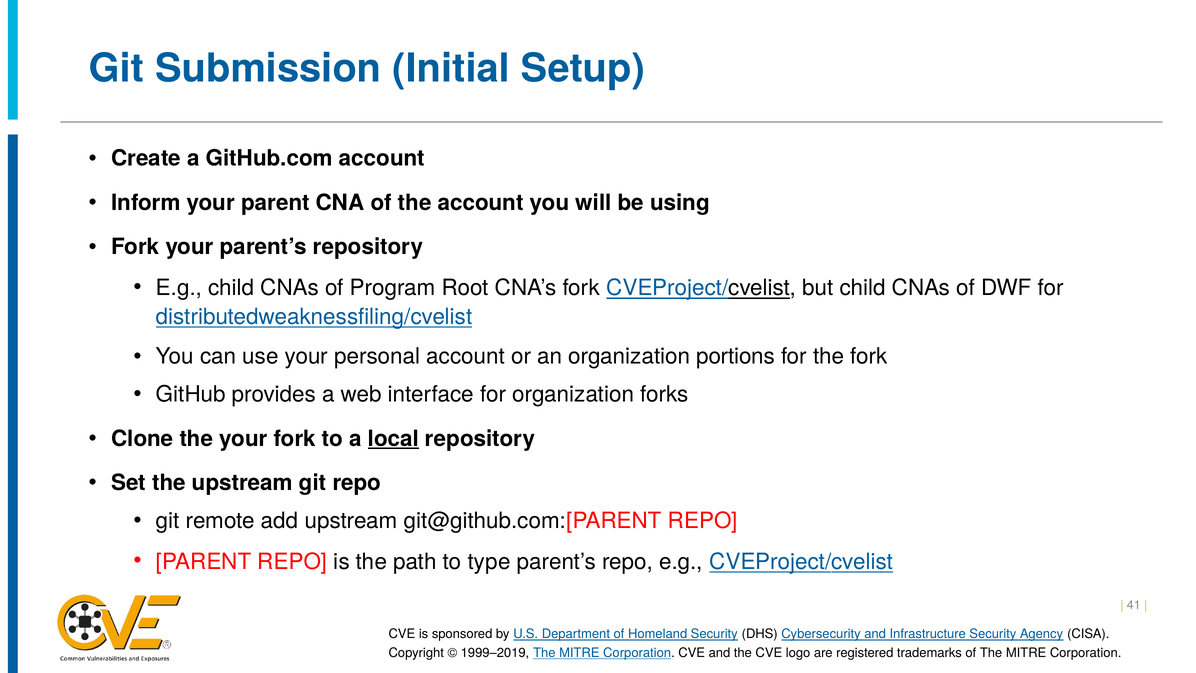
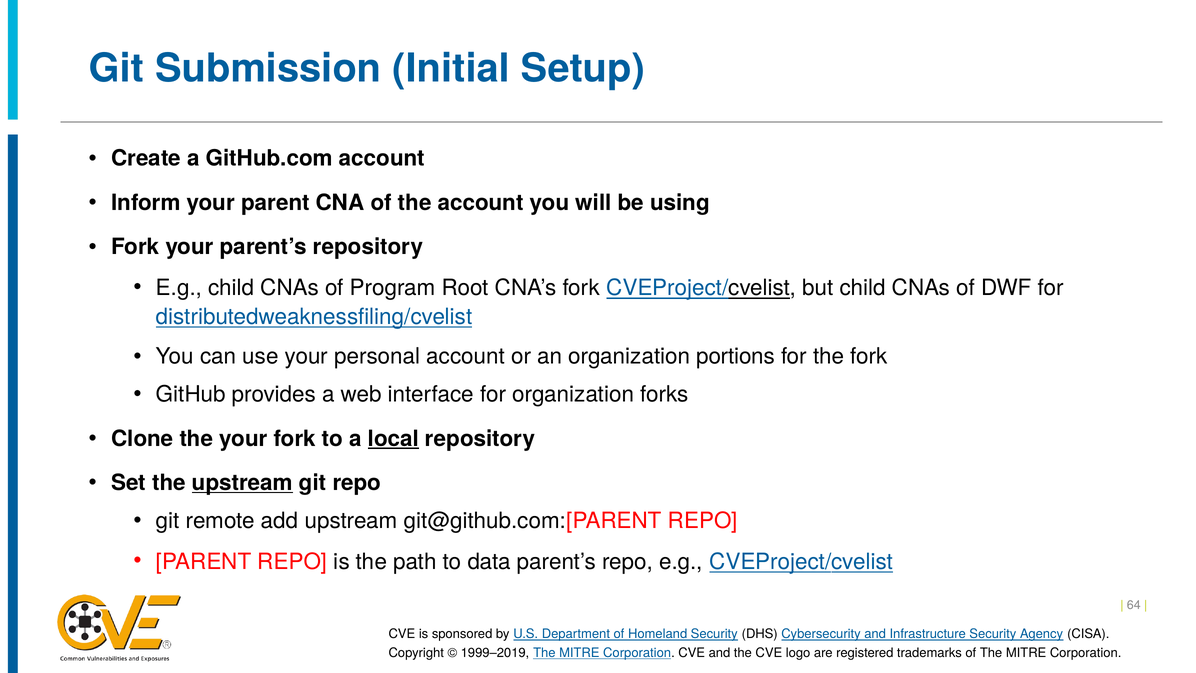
upstream underline: none -> present (242, 483)
type: type -> data (489, 562)
41: 41 -> 64 (1134, 605)
